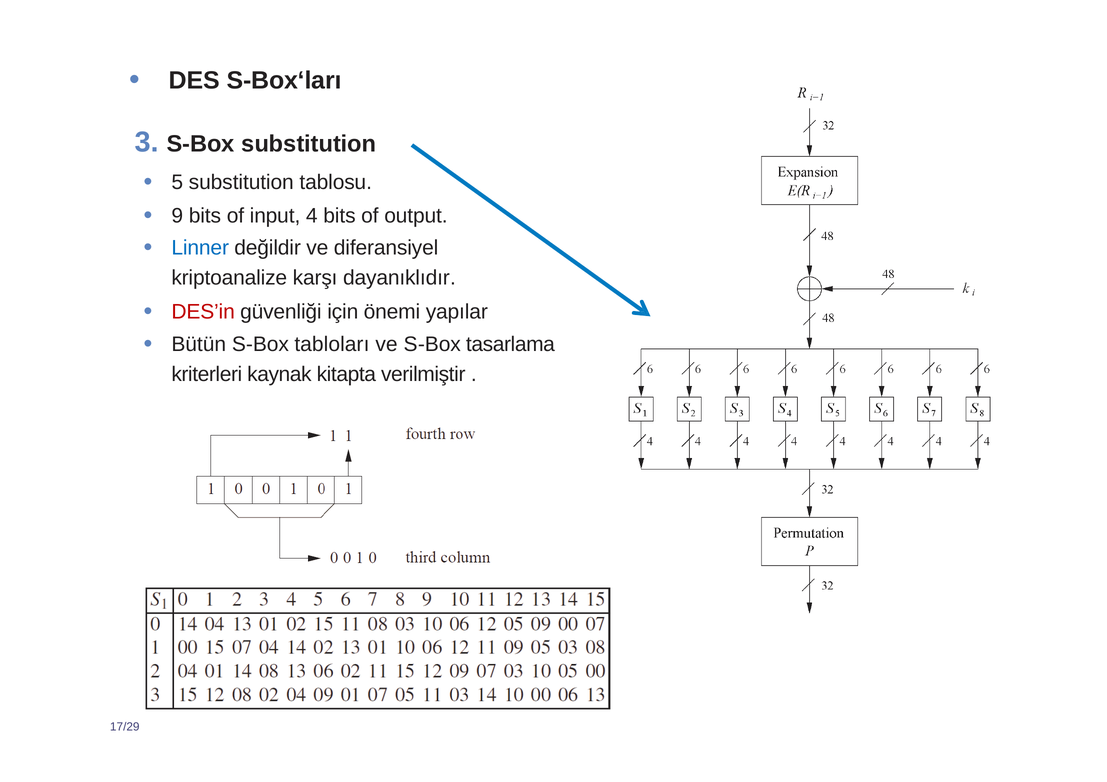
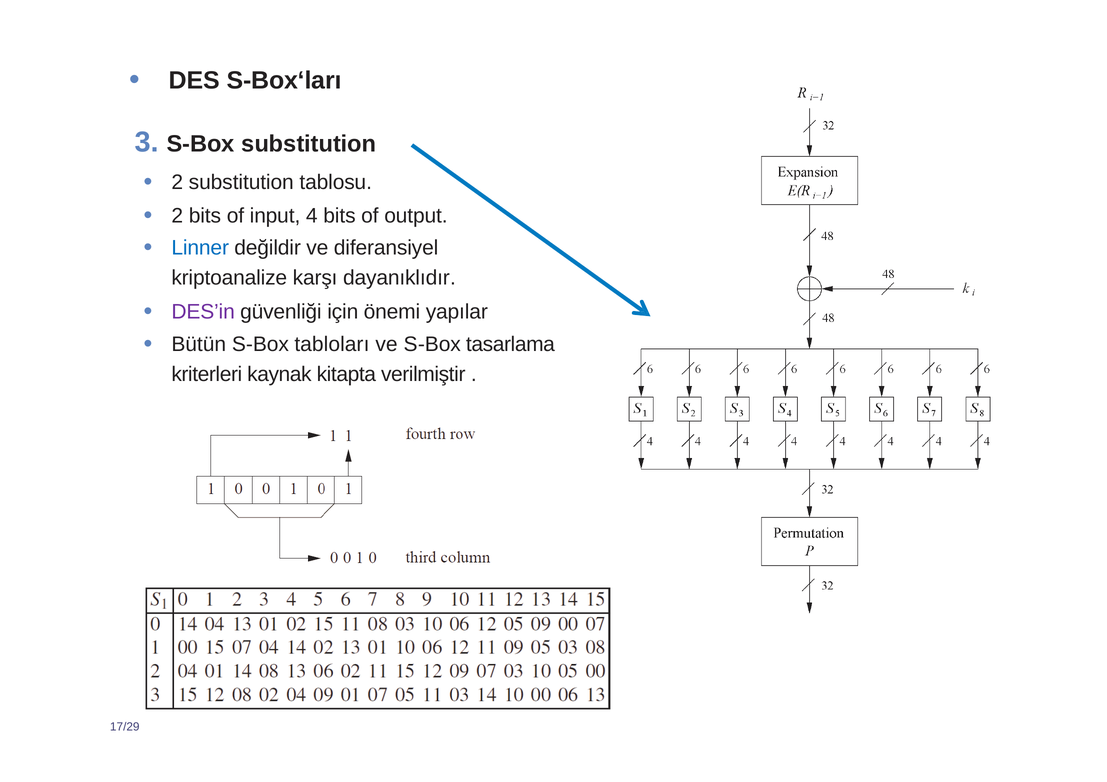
5: 5 -> 2 (177, 182)
9: 9 -> 2 (177, 216)
DES’in colour: red -> purple (203, 312)
